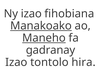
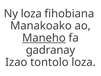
Ny izao: izao -> loza (31, 14)
Manakoako underline: present -> none (41, 26)
tontolo hira: hira -> loza (84, 62)
